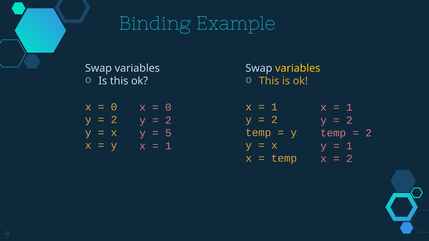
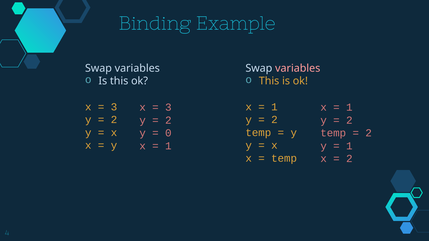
variables colour: yellow -> pink (298, 68)
0: 0 -> 3 (114, 107)
0: 0 -> 3 (168, 107)
5: 5 -> 0 (168, 133)
